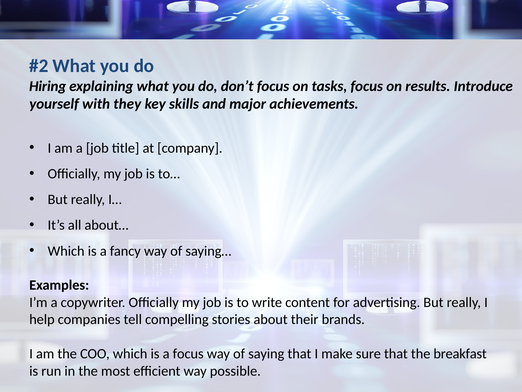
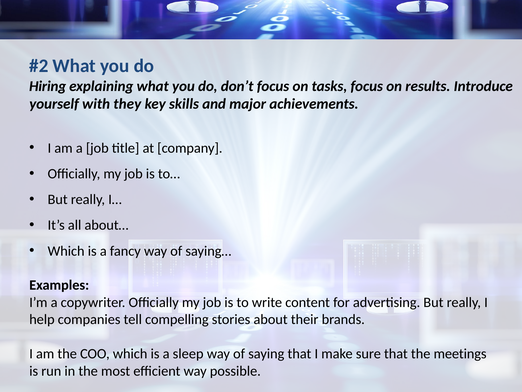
a focus: focus -> sleep (188, 353)
breakfast: breakfast -> meetings (460, 353)
